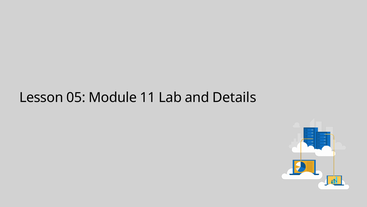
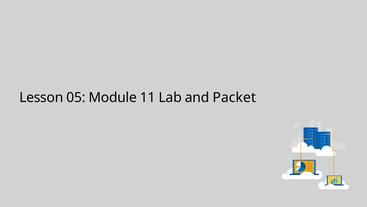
Details: Details -> Packet (234, 97)
